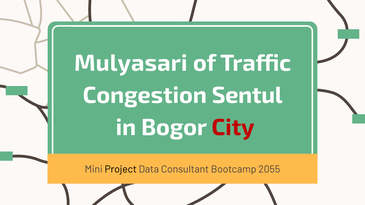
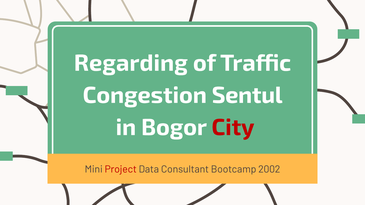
Mulyasari: Mulyasari -> Regarding (131, 63)
Project colour: black -> red (121, 170)
2055: 2055 -> 2002 (269, 170)
